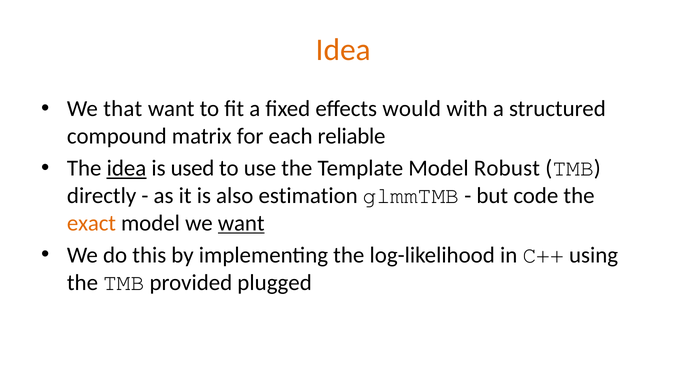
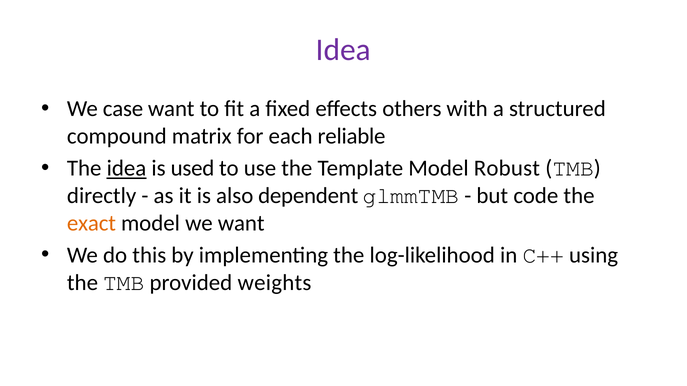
Idea colour: orange -> purple (343, 50)
that: that -> case (123, 109)
would: would -> others (412, 109)
estimation: estimation -> dependent (308, 196)
want underline: present -> none (241, 223)
plugged: plugged -> weights (274, 283)
